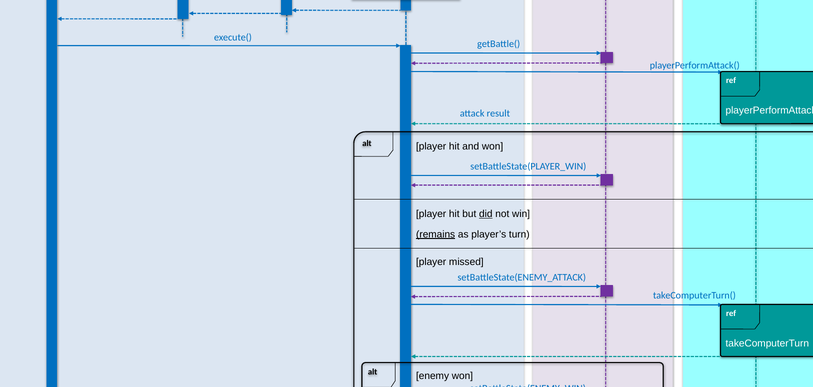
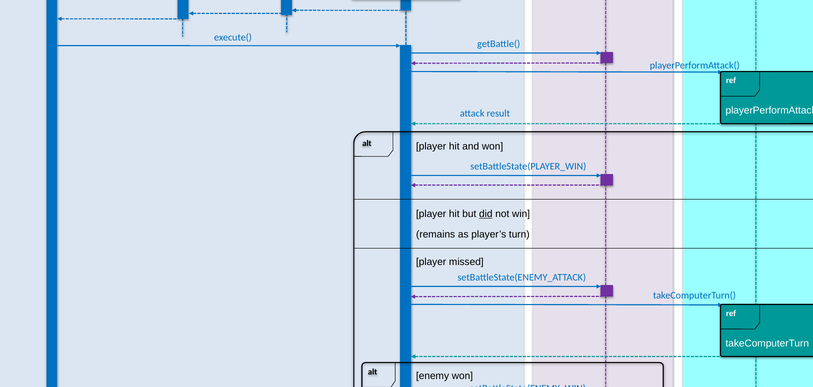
remains underline: present -> none (436, 234)
